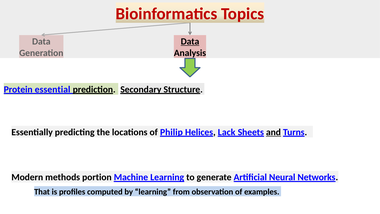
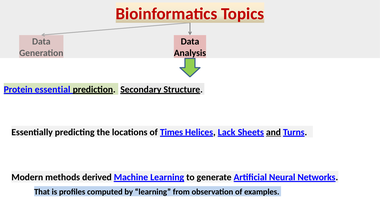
Data underline: present -> none (190, 41)
Philip: Philip -> Times (172, 132)
portion: portion -> derived (97, 177)
